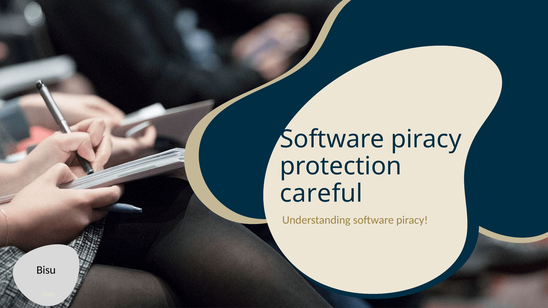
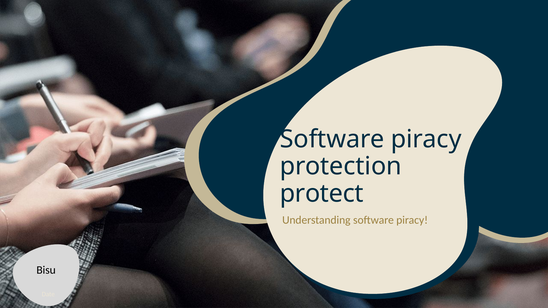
careful: careful -> protect (322, 194)
